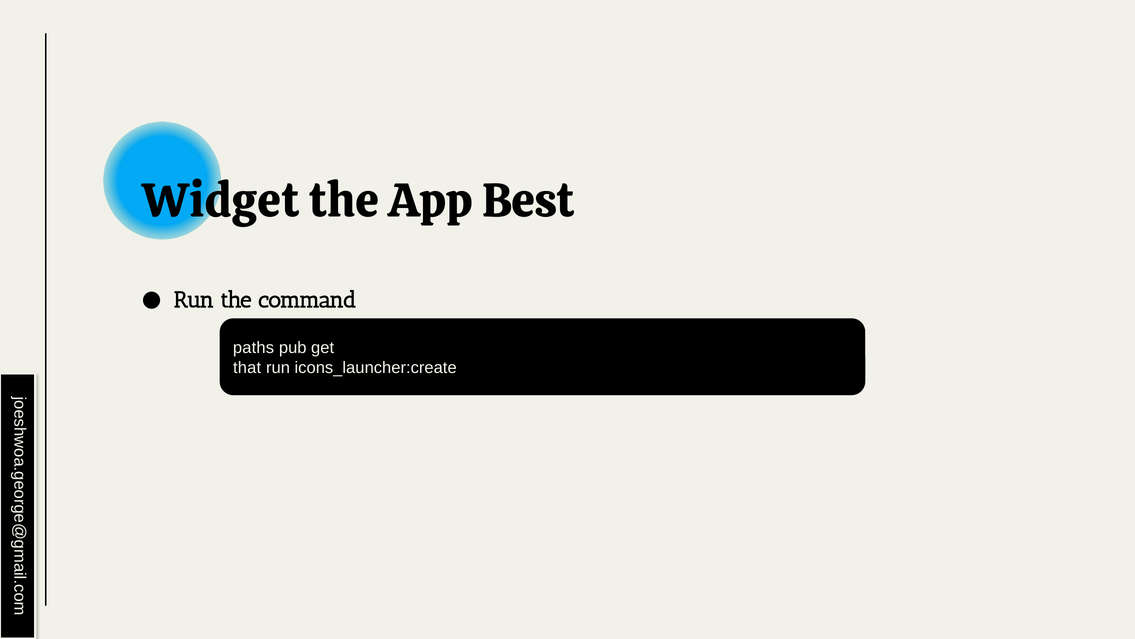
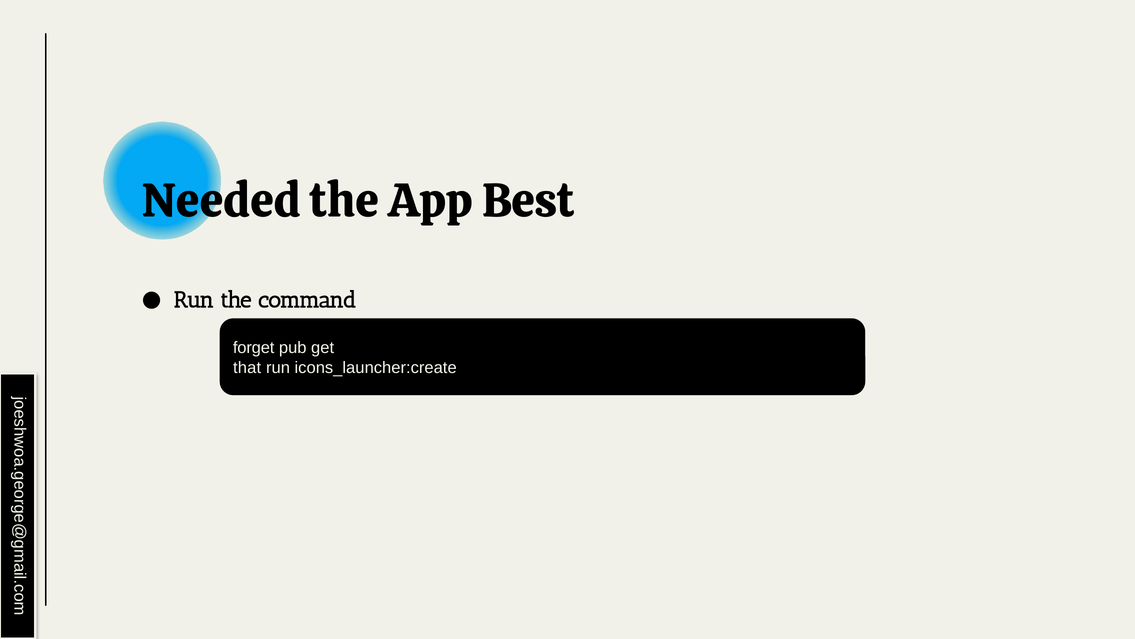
Widget: Widget -> Needed (221, 201)
paths: paths -> forget (254, 348)
